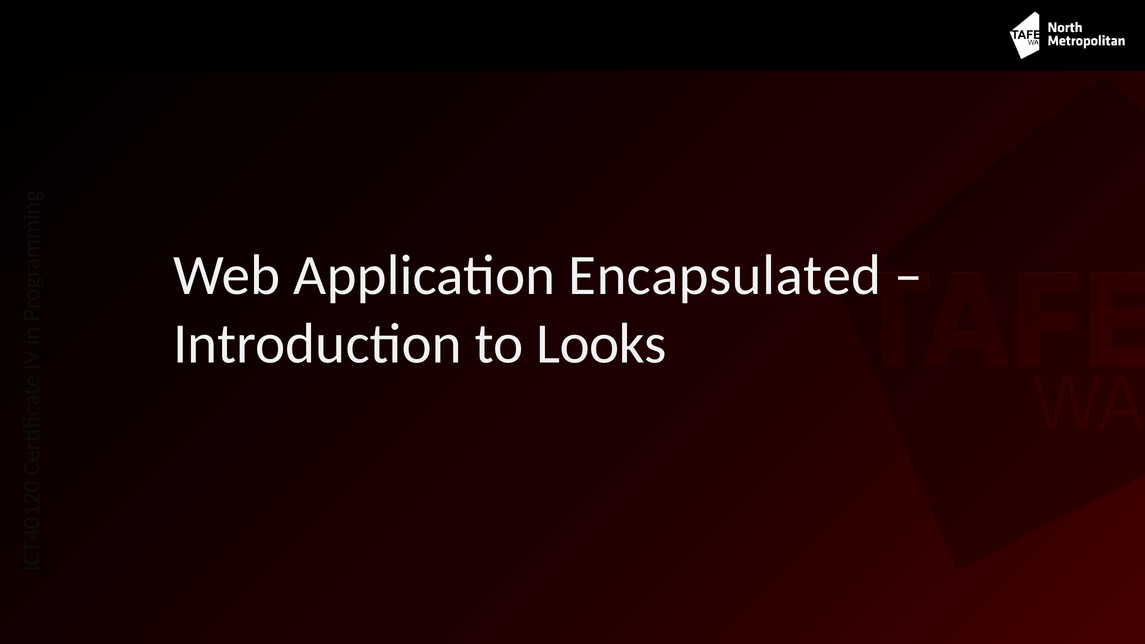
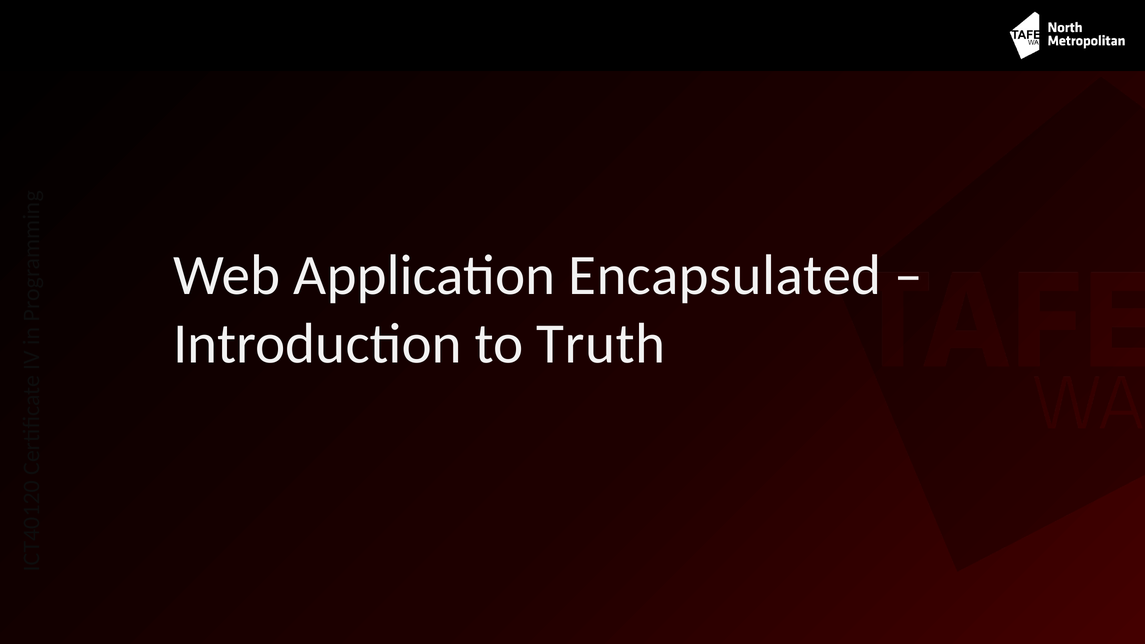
Looks: Looks -> Truth (601, 344)
